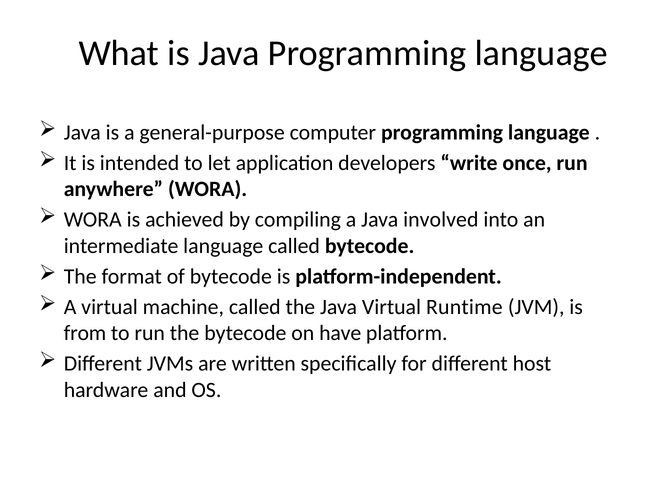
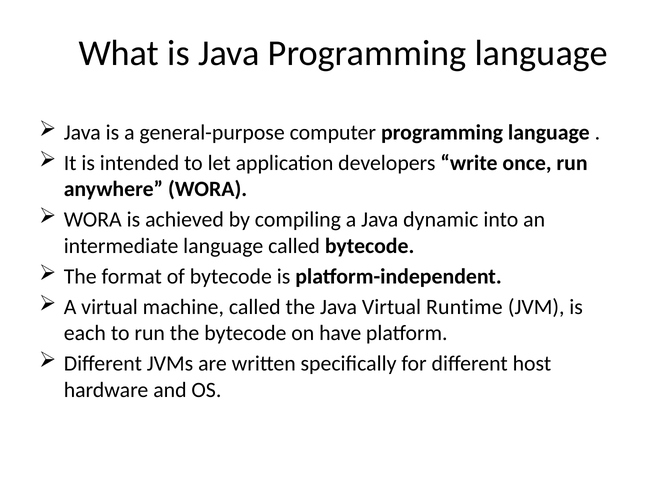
involved: involved -> dynamic (441, 220)
from: from -> each (85, 333)
